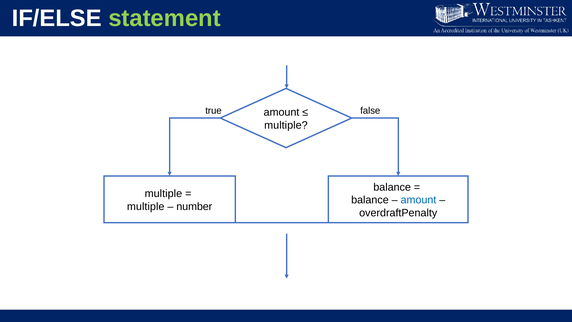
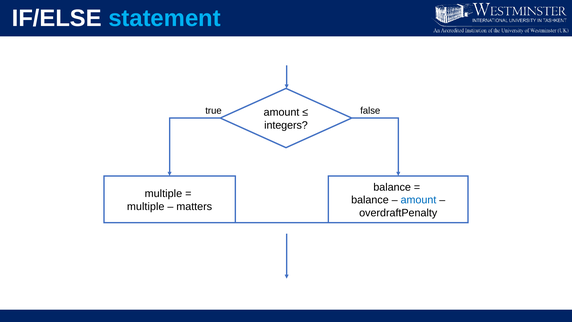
statement colour: light green -> light blue (165, 18)
multiple: multiple -> integers (286, 125)
number: number -> matters (194, 206)
